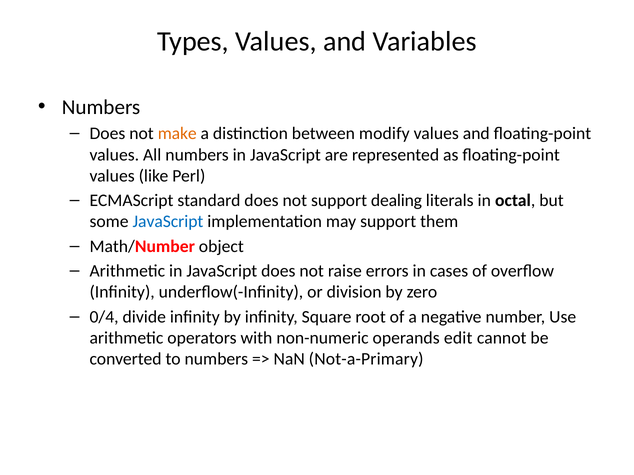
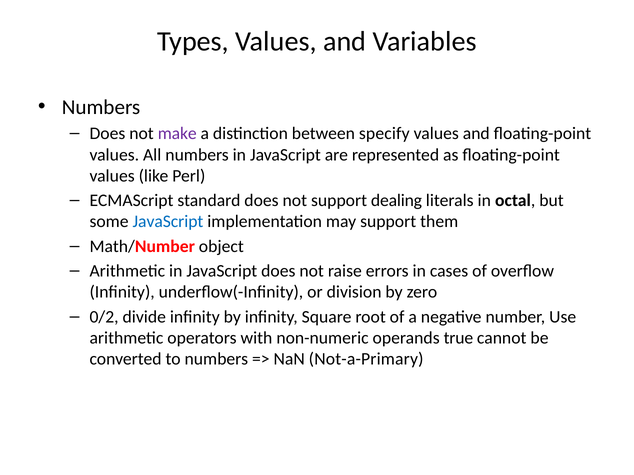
make colour: orange -> purple (177, 134)
modify: modify -> specify (384, 134)
0/4: 0/4 -> 0/2 (104, 317)
edit: edit -> true (458, 338)
